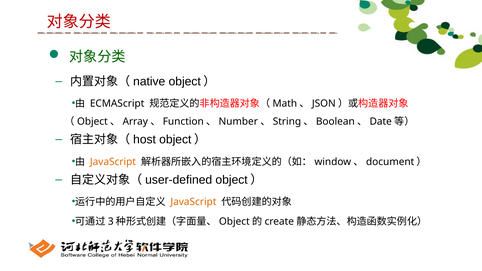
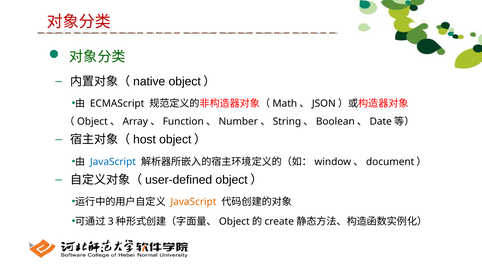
JavaScript colour: orange -> blue (113, 162)
